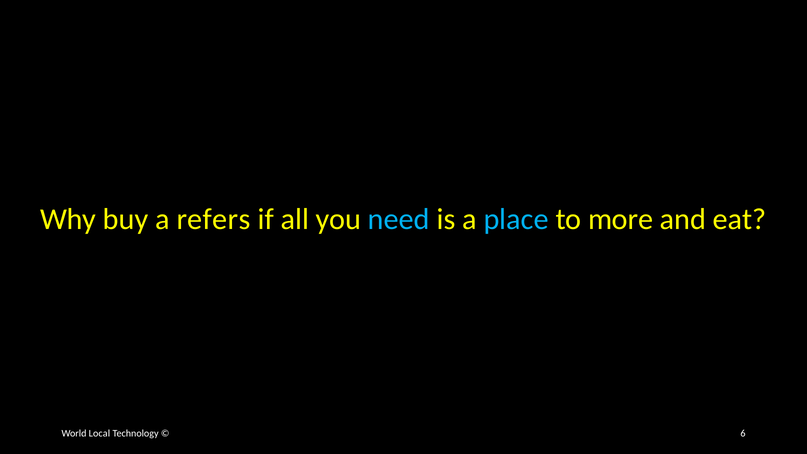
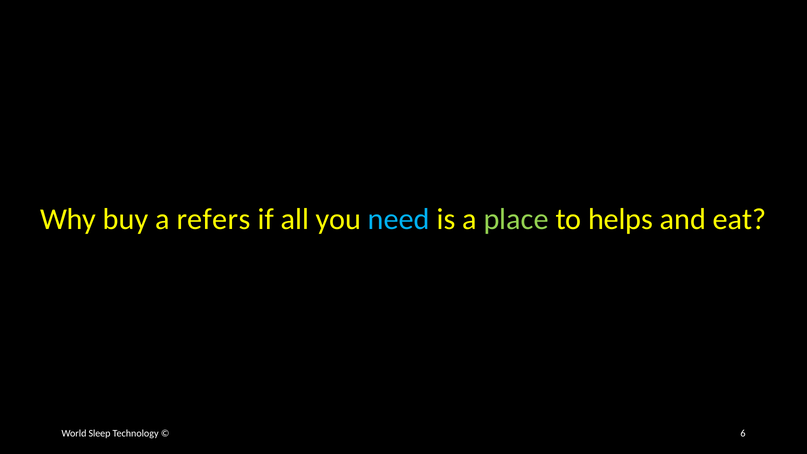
place colour: light blue -> light green (516, 219)
more: more -> helps (621, 219)
Local: Local -> Sleep (100, 433)
